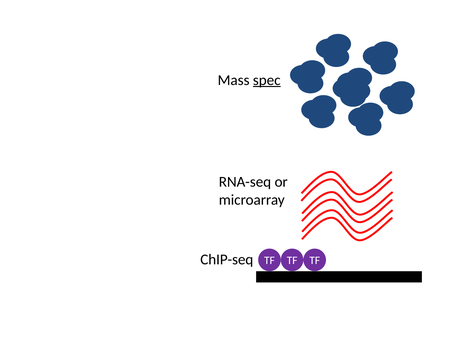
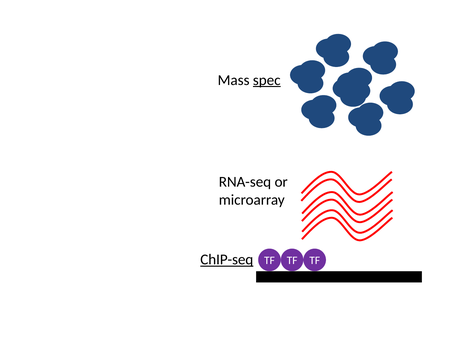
ChIP-seq underline: none -> present (227, 260)
